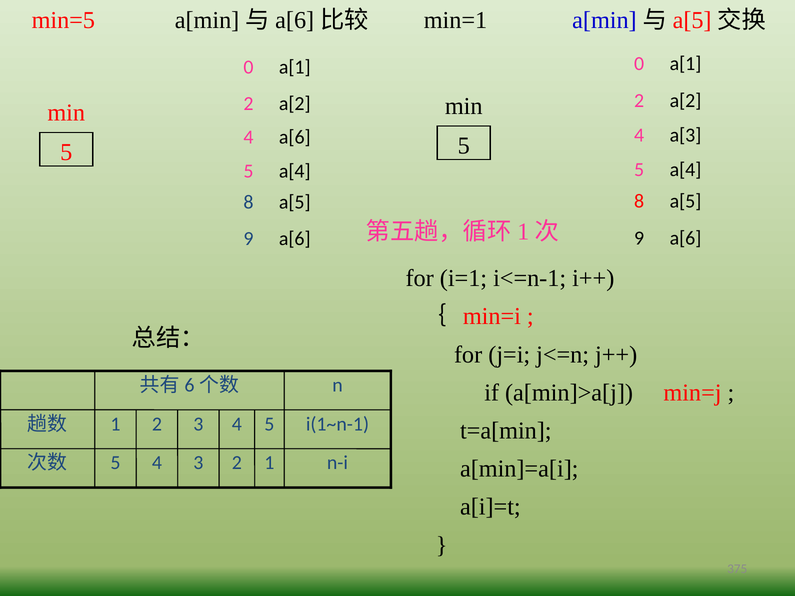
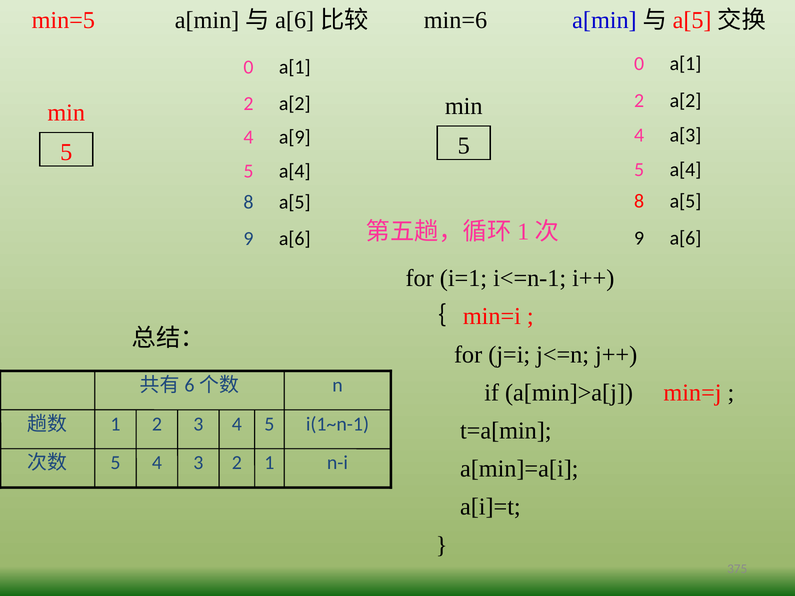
min=1: min=1 -> min=6 (455, 20)
a[6: a[6 -> a[9 (295, 137)
